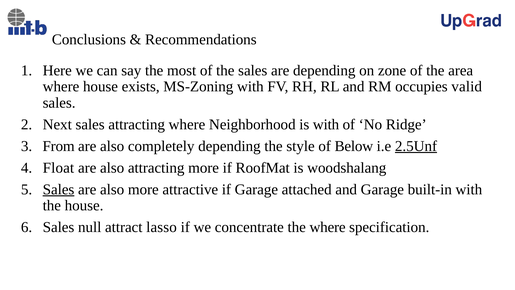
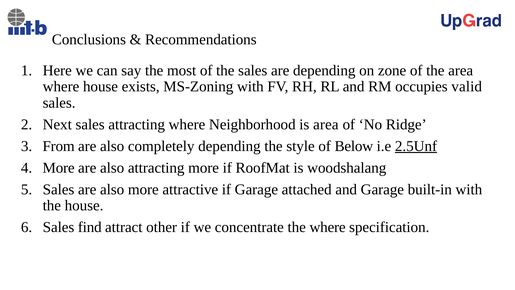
is with: with -> area (326, 124)
Float: Float -> More (59, 168)
Sales underline: present -> none (59, 189)
null: null -> find (90, 227)
lasso: lasso -> other (162, 227)
